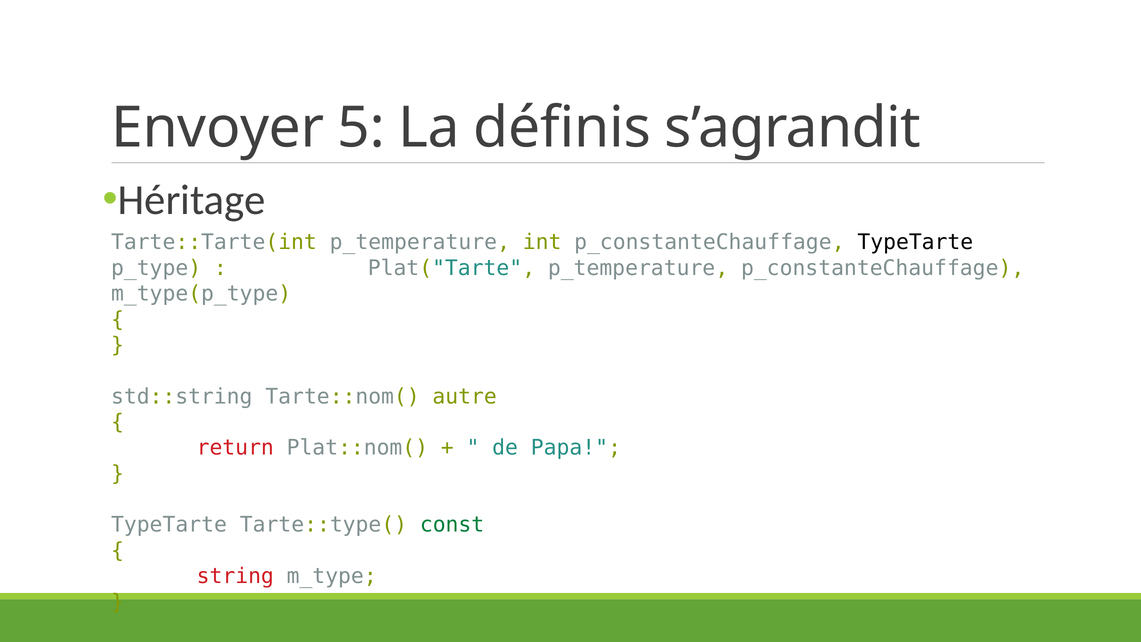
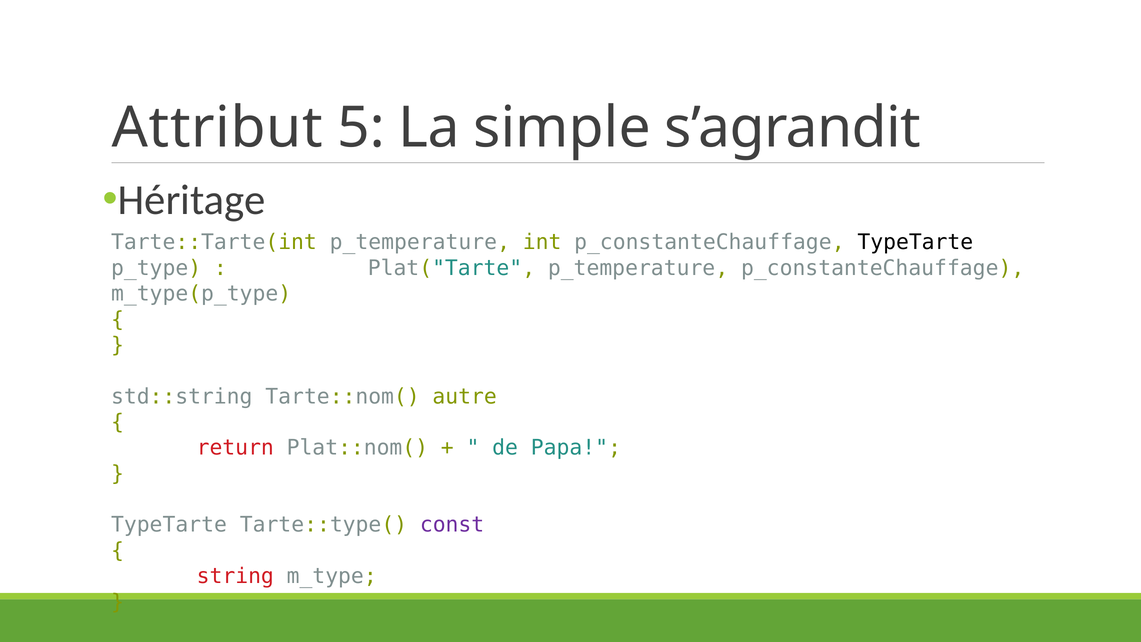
Envoyer: Envoyer -> Attribut (217, 128)
définis: définis -> simple (562, 128)
const colour: green -> purple (452, 525)
